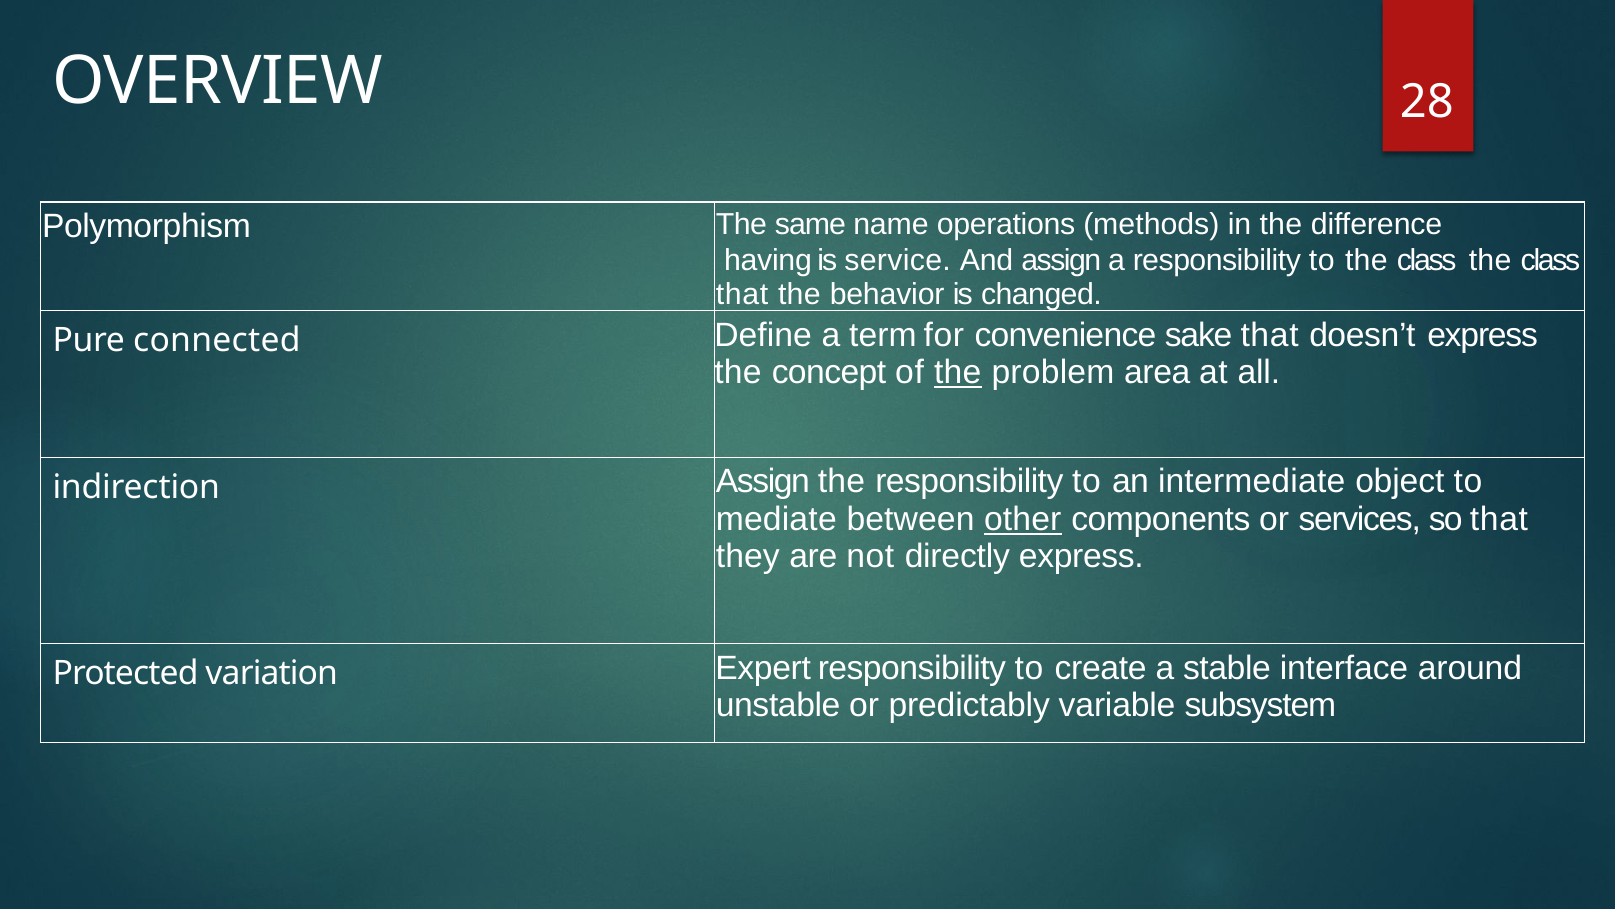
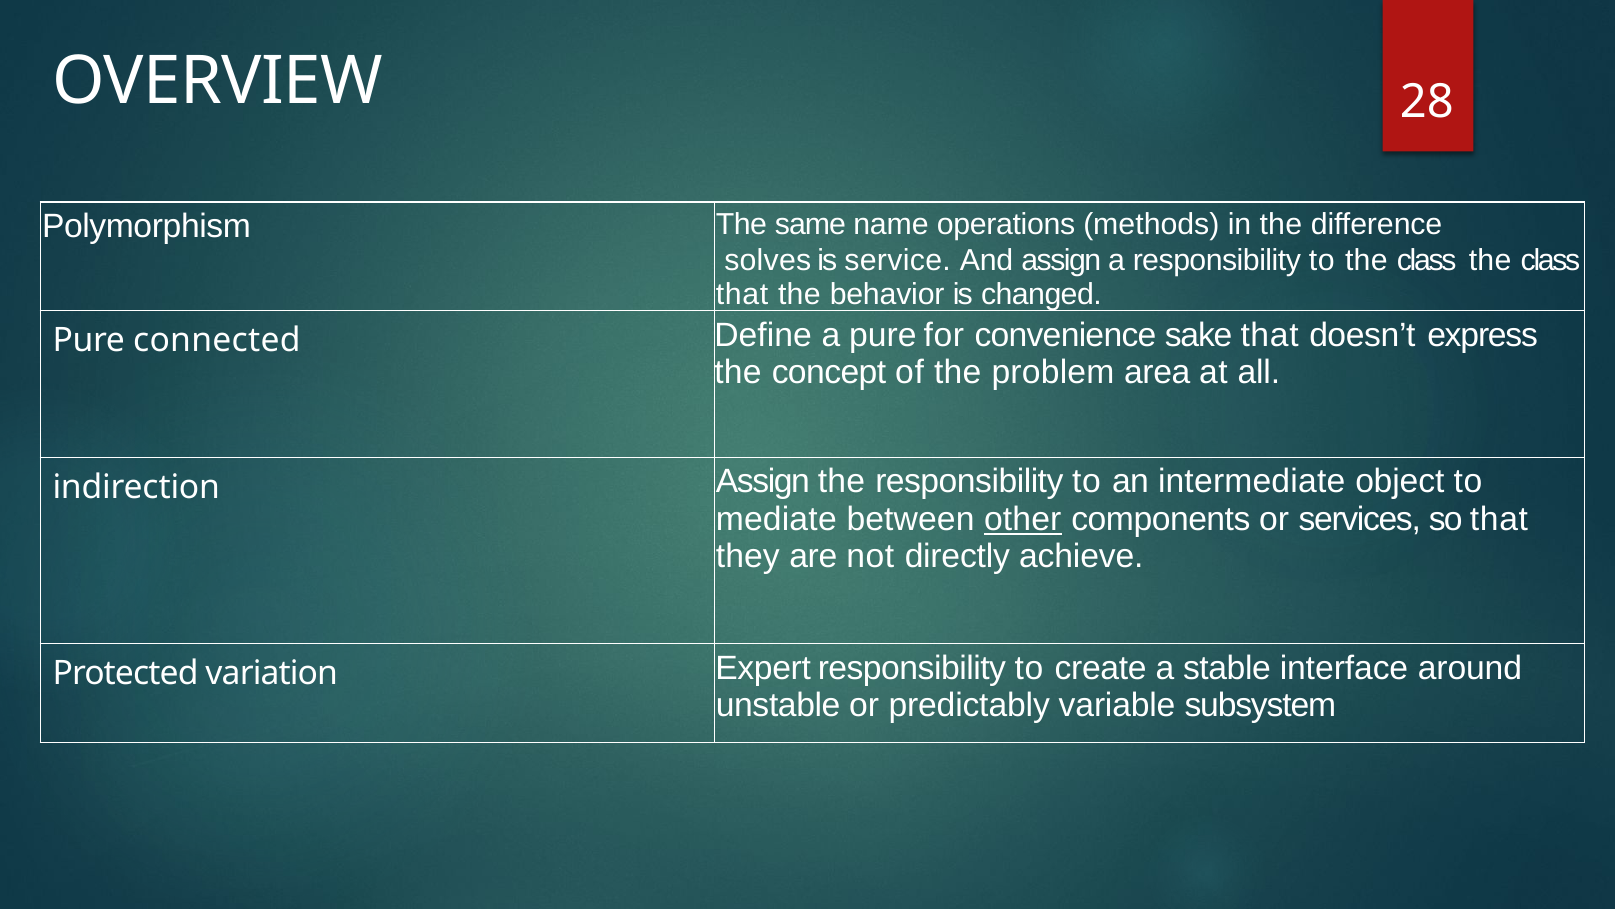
having: having -> solves (768, 260)
a term: term -> pure (883, 335)
the underline: present -> none (958, 372)
directly express: express -> achieve (1081, 556)
